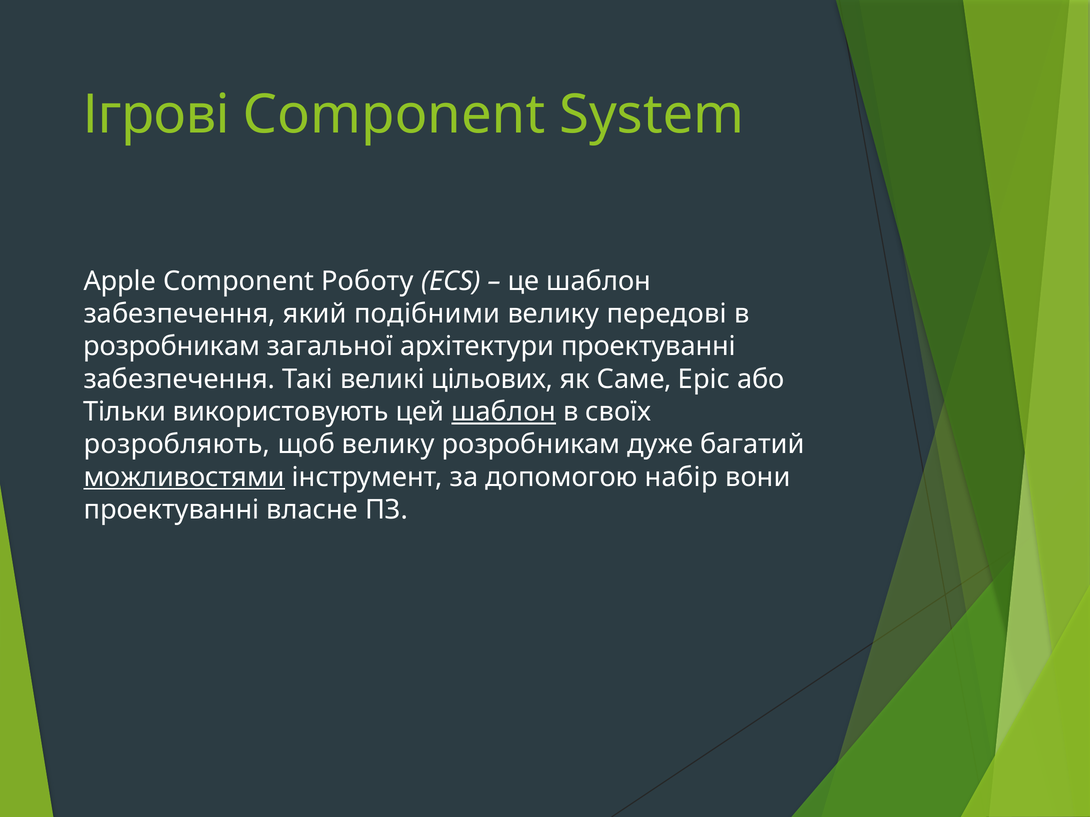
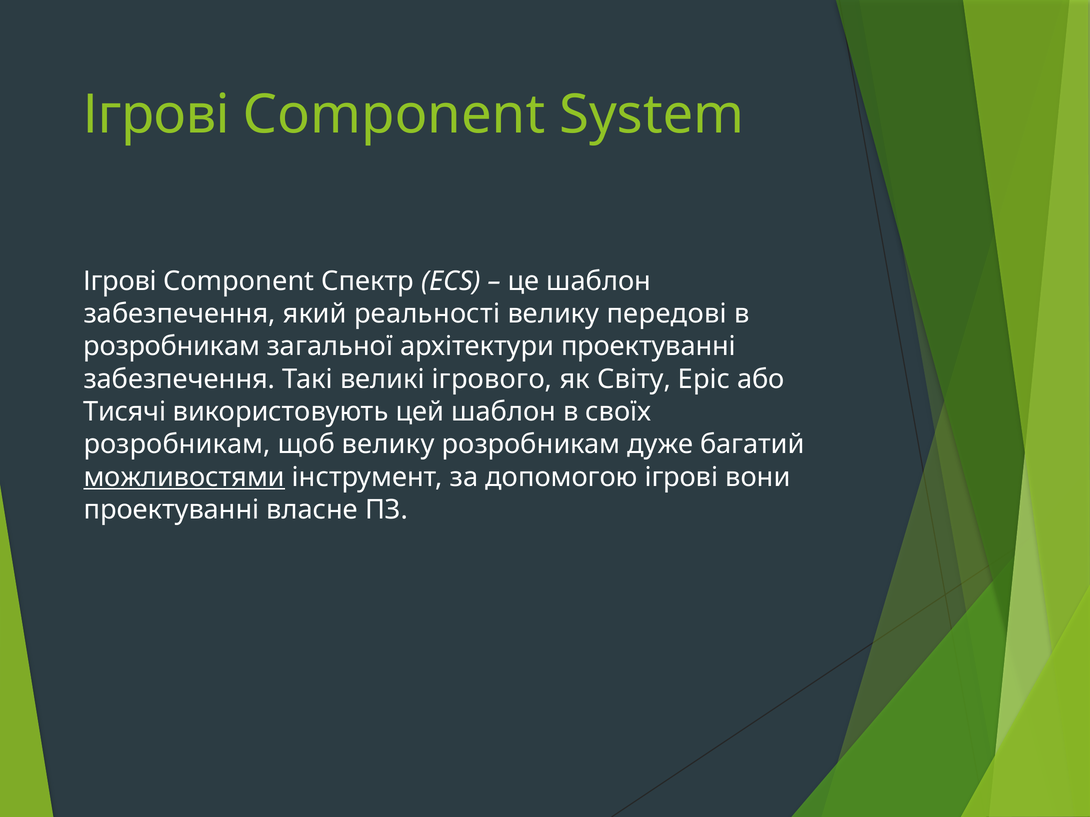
Apple: Apple -> Ігрові (120, 281)
Роботу: Роботу -> Спектр (368, 281)
подібними: подібними -> реальності (427, 314)
цільових: цільових -> ігрового (492, 379)
Саме: Саме -> Світу (634, 379)
Тільки: Тільки -> Тисячі (125, 412)
шаблон underline: present -> none (504, 412)
розробляють: розробляють -> розробникам (177, 445)
допомогою набір: набір -> ігрові (681, 477)
